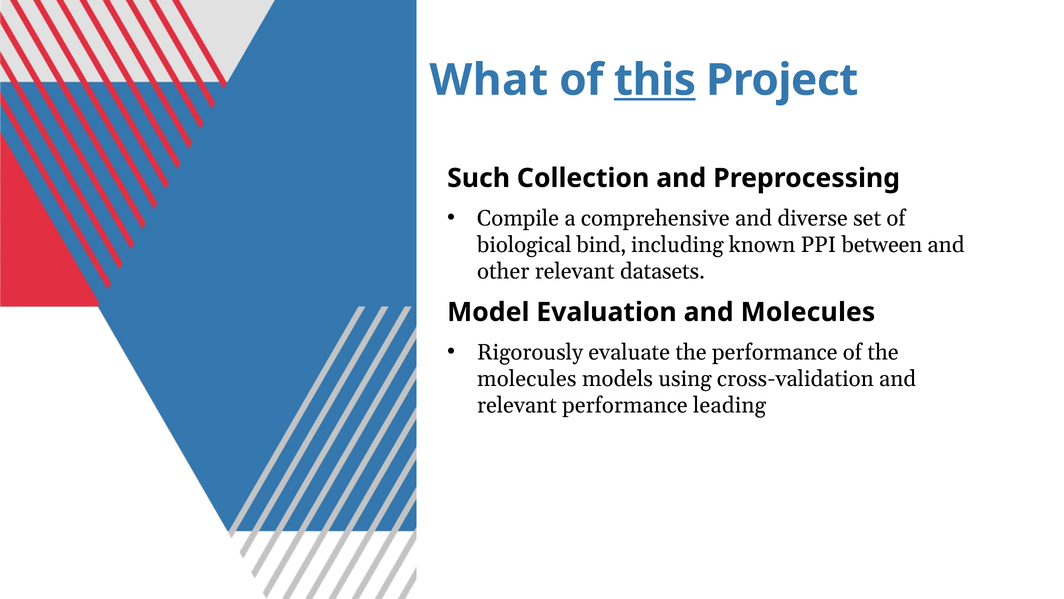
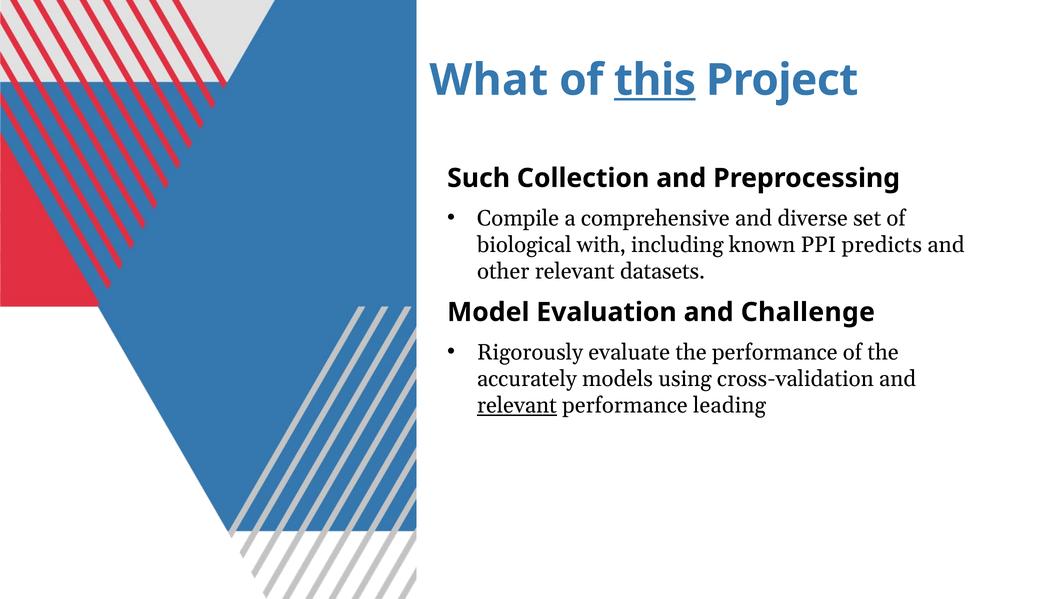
bind: bind -> with (601, 245)
between: between -> predicts (882, 245)
and Molecules: Molecules -> Challenge (808, 312)
molecules: molecules -> accurately (527, 379)
relevant underline: none -> present (517, 405)
